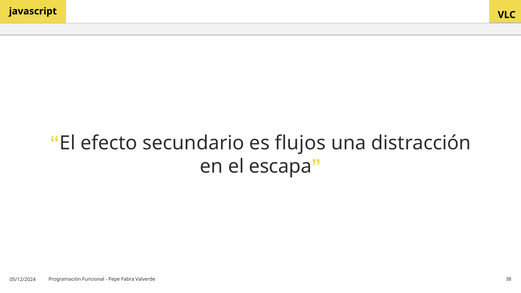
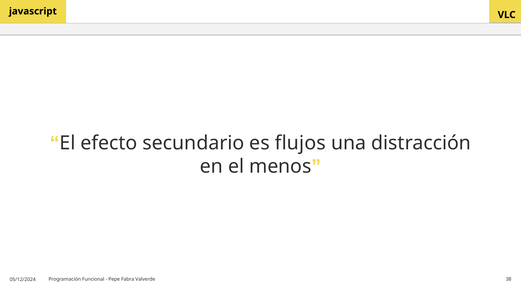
escapa: escapa -> menos (280, 166)
